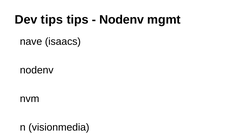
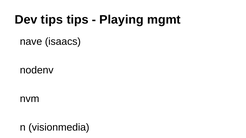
Nodenv: Nodenv -> Playing (122, 20)
